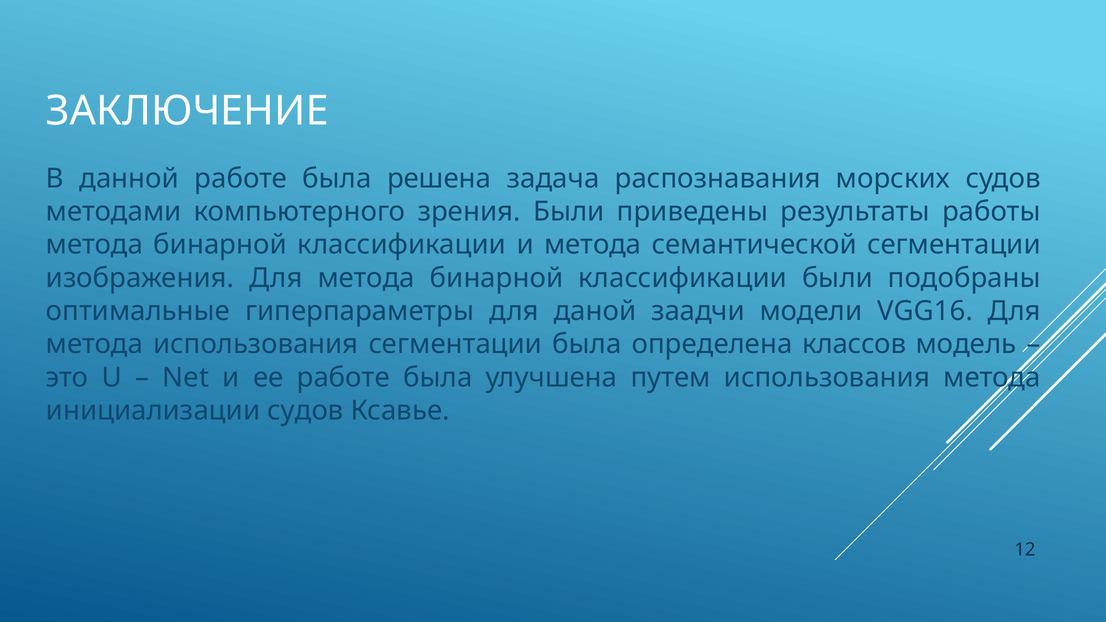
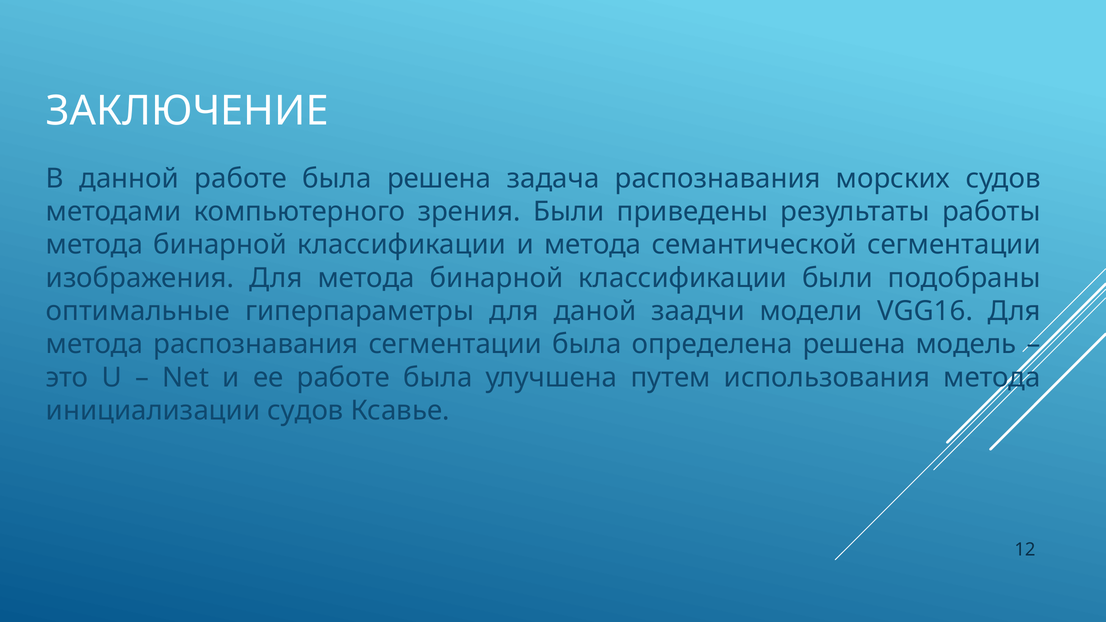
метода использования: использования -> распознавания (256, 344)
определена классов: классов -> решена (854, 344)
